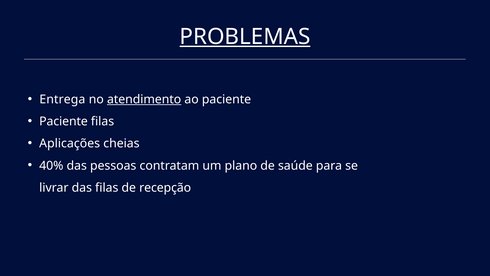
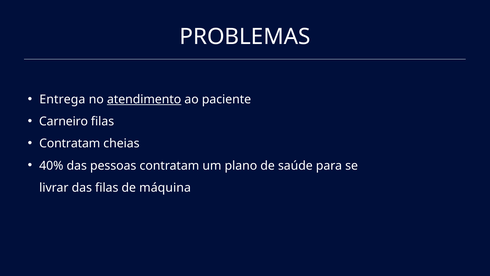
PROBLEMAS underline: present -> none (245, 37)
Paciente: Paciente -> Carneiro (64, 121)
Aplicações: Aplicações -> Contratam (70, 143)
recepção: recepção -> máquina (165, 187)
